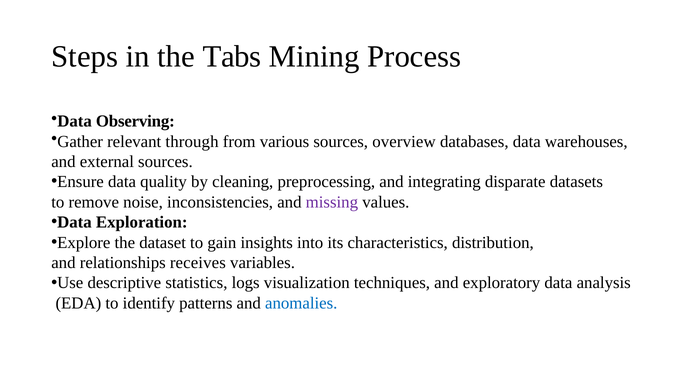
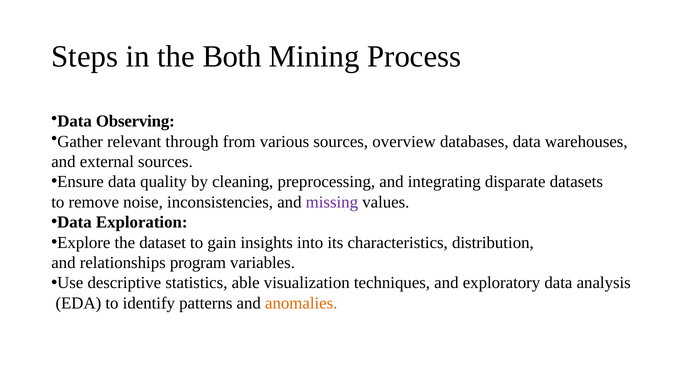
Tabs: Tabs -> Both (232, 57)
receives: receives -> program (198, 262)
logs: logs -> able (246, 283)
anomalies colour: blue -> orange (301, 303)
